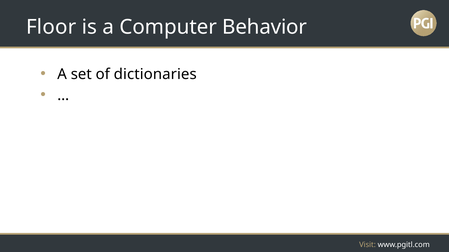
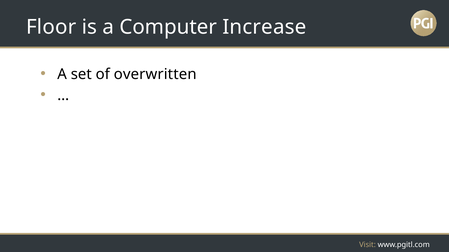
Behavior: Behavior -> Increase (264, 27)
dictionaries: dictionaries -> overwritten (155, 74)
